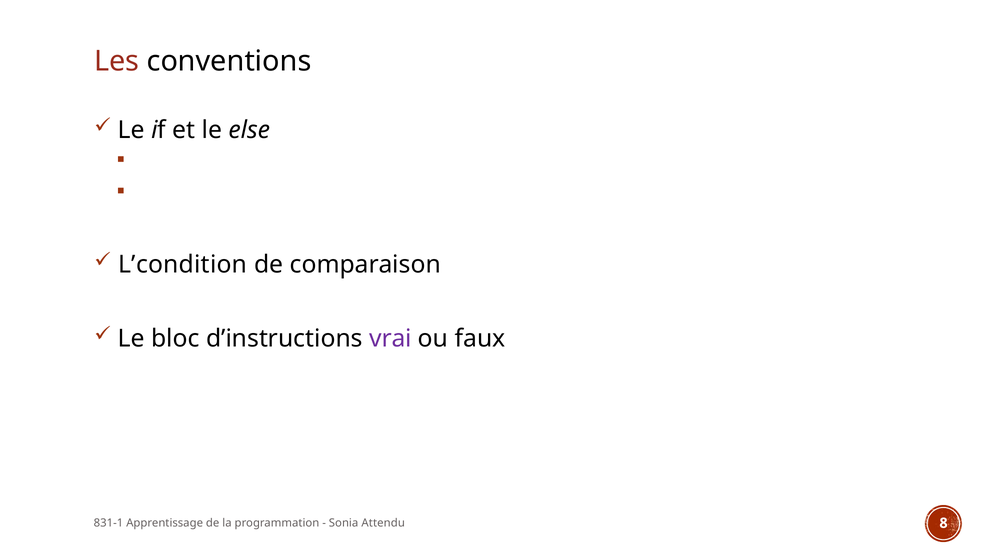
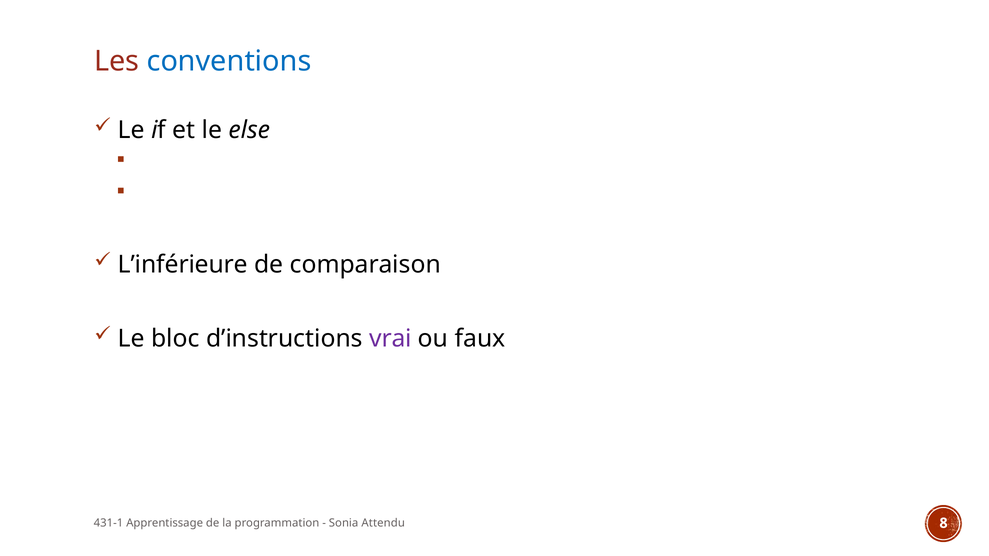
conventions colour: black -> blue (229, 61)
L’condition: L’condition -> L’inférieure (183, 265)
831-1: 831-1 -> 431-1 (109, 523)
